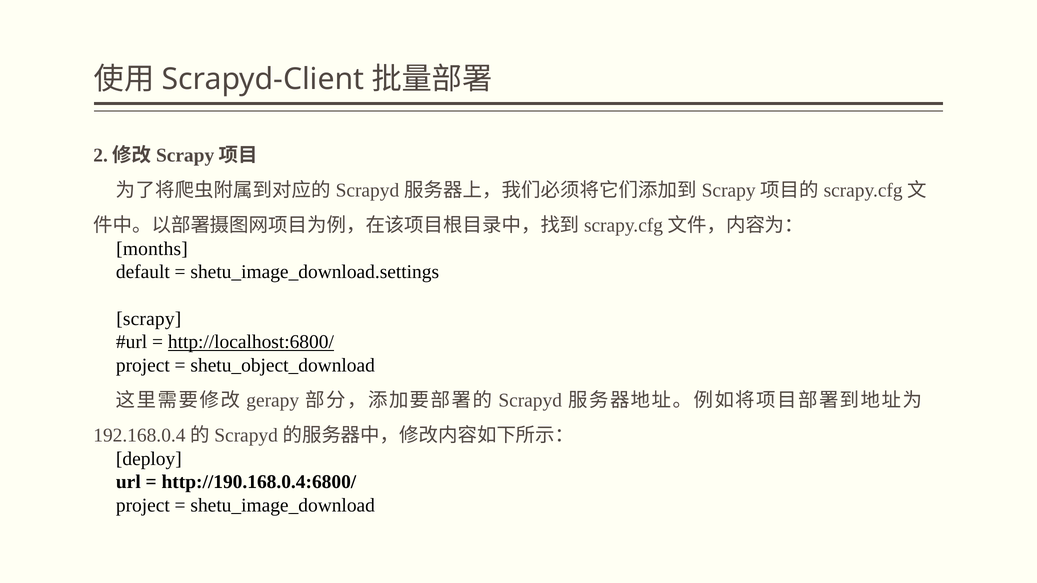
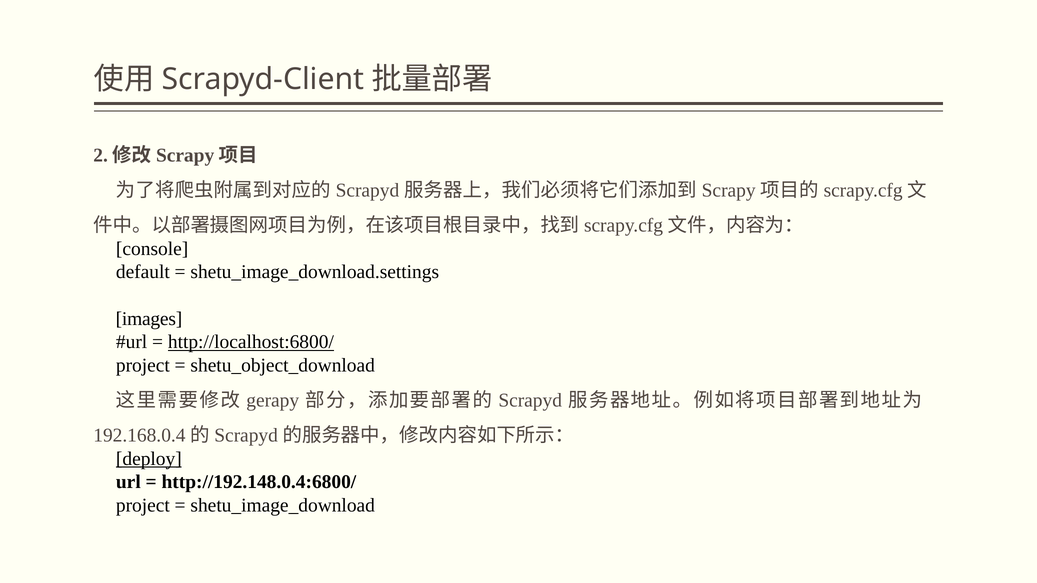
months: months -> console (152, 249)
scrapy: scrapy -> images (149, 319)
deploy underline: none -> present (149, 459)
http://190.168.0.4:6800/: http://190.168.0.4:6800/ -> http://192.148.0.4:6800/ (259, 482)
